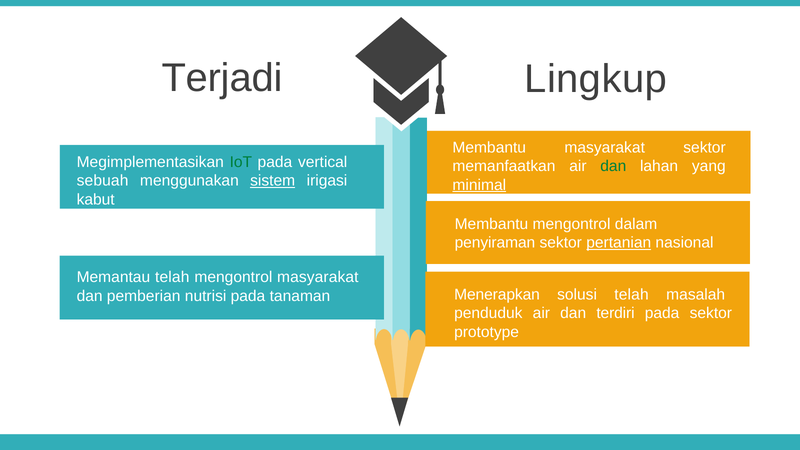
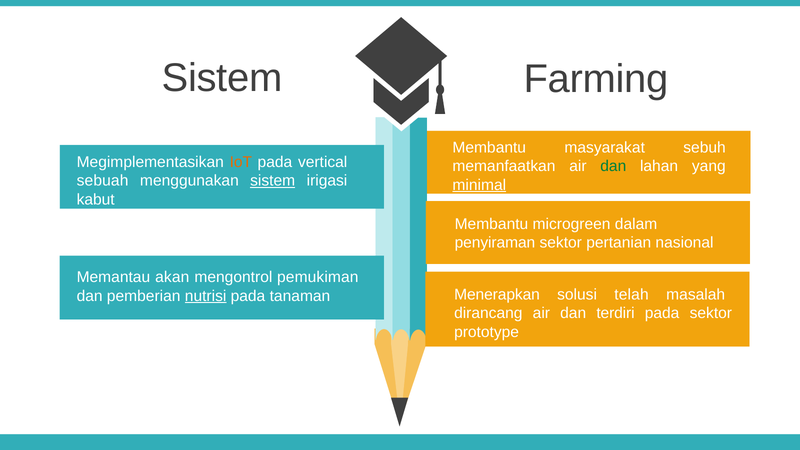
Terjadi: Terjadi -> Sistem (222, 78)
Lingkup: Lingkup -> Farming (596, 79)
masyarakat sektor: sektor -> sebuh (705, 148)
IoT colour: green -> orange (241, 162)
Membantu mengontrol: mengontrol -> microgreen (572, 224)
pertanian underline: present -> none (619, 243)
Memantau telah: telah -> akan (172, 277)
mengontrol masyarakat: masyarakat -> pemukiman (318, 277)
nutrisi underline: none -> present (206, 296)
penduduk: penduduk -> dirancang (488, 313)
